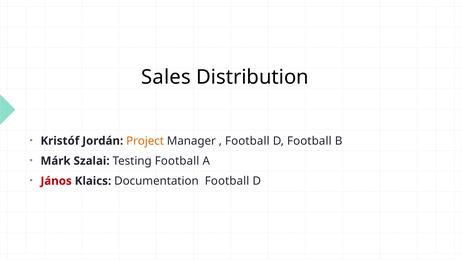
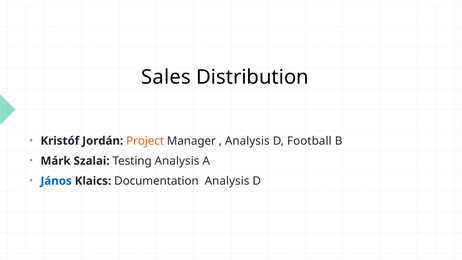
Football: Football -> Analysis (247, 141)
Testing Football: Football -> Analysis (177, 161)
János colour: red -> blue (56, 181)
Documentation Football: Football -> Analysis (227, 181)
